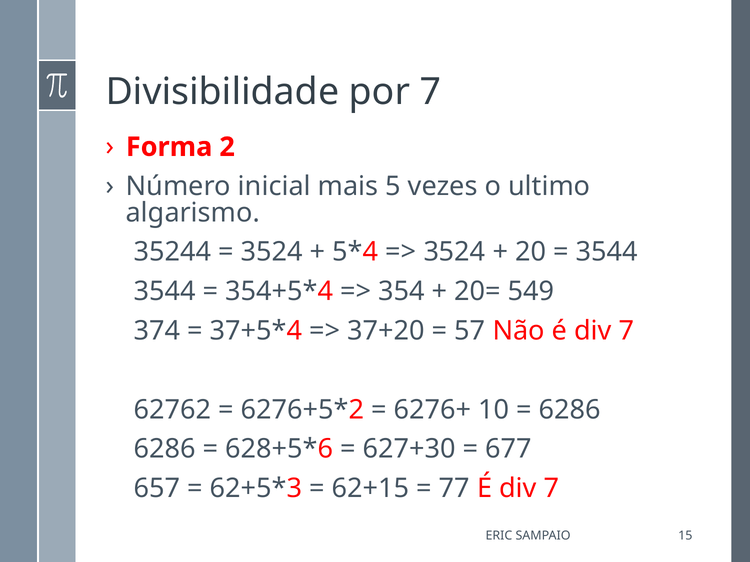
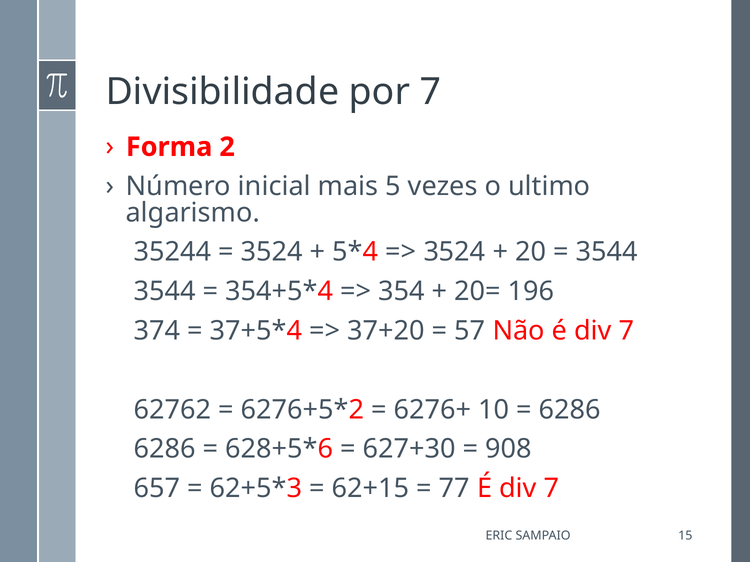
549: 549 -> 196 (531, 292)
677: 677 -> 908 (509, 449)
